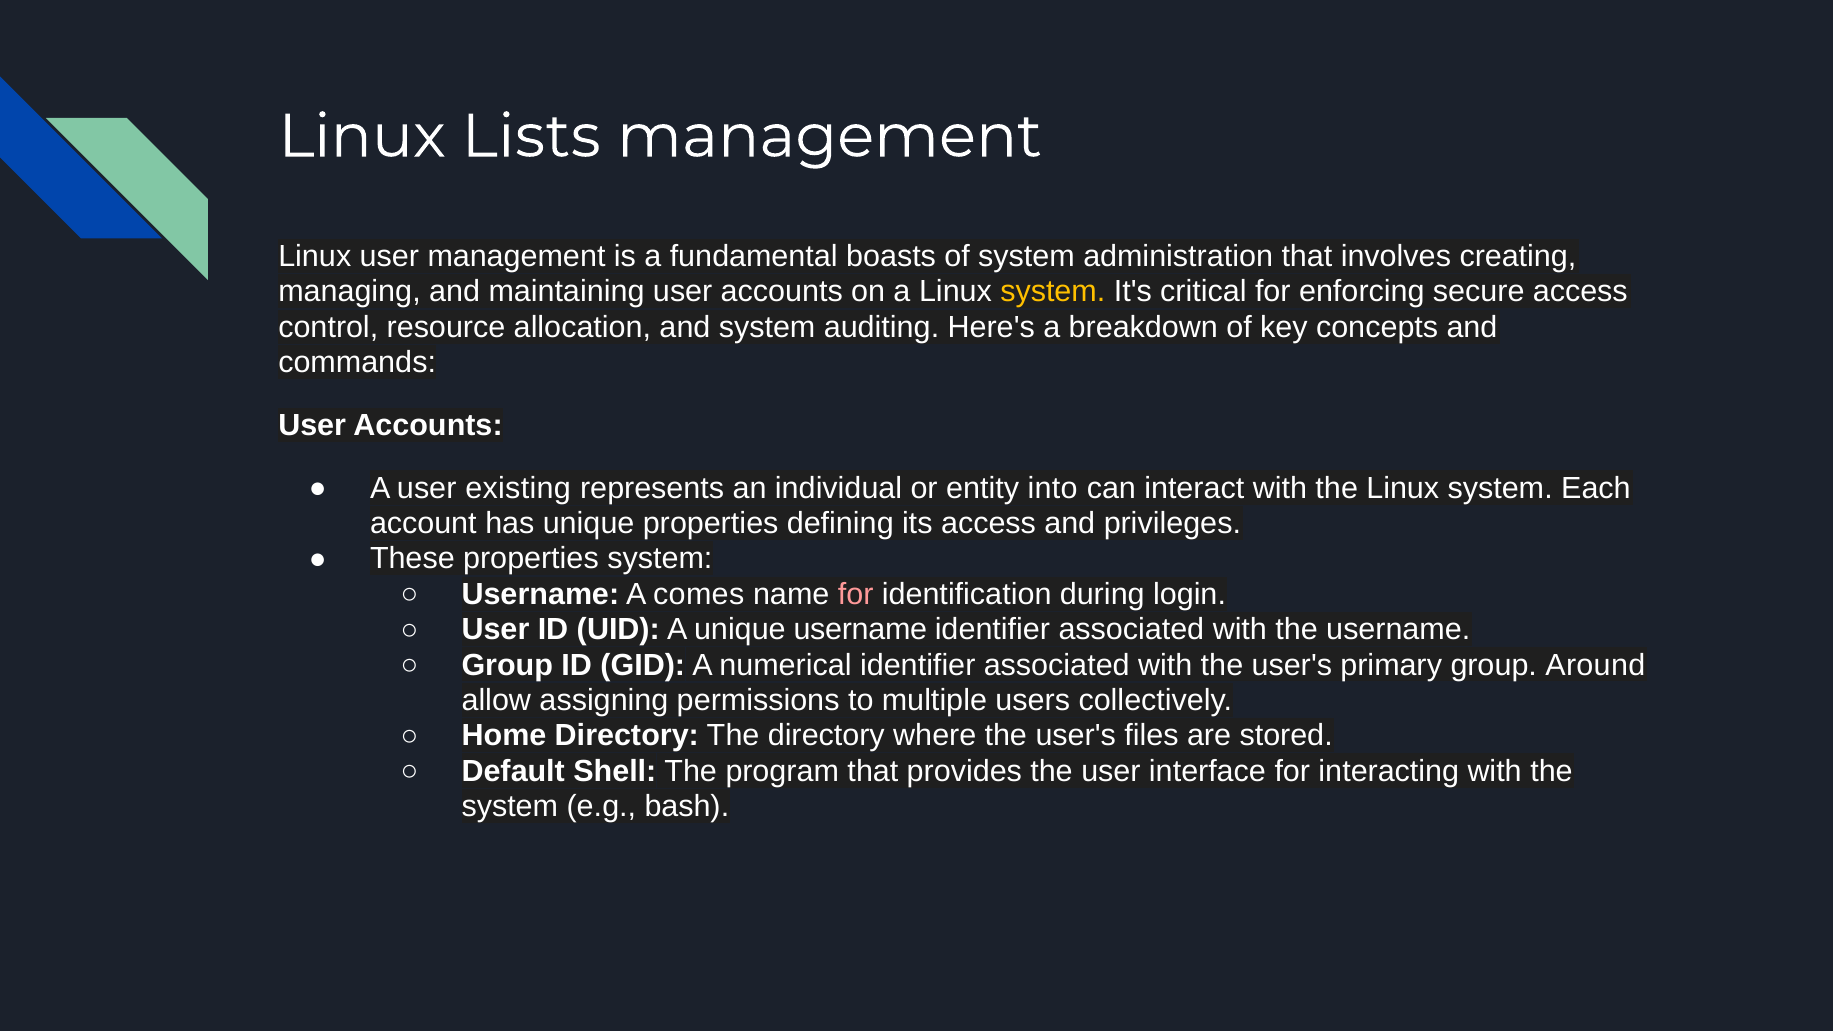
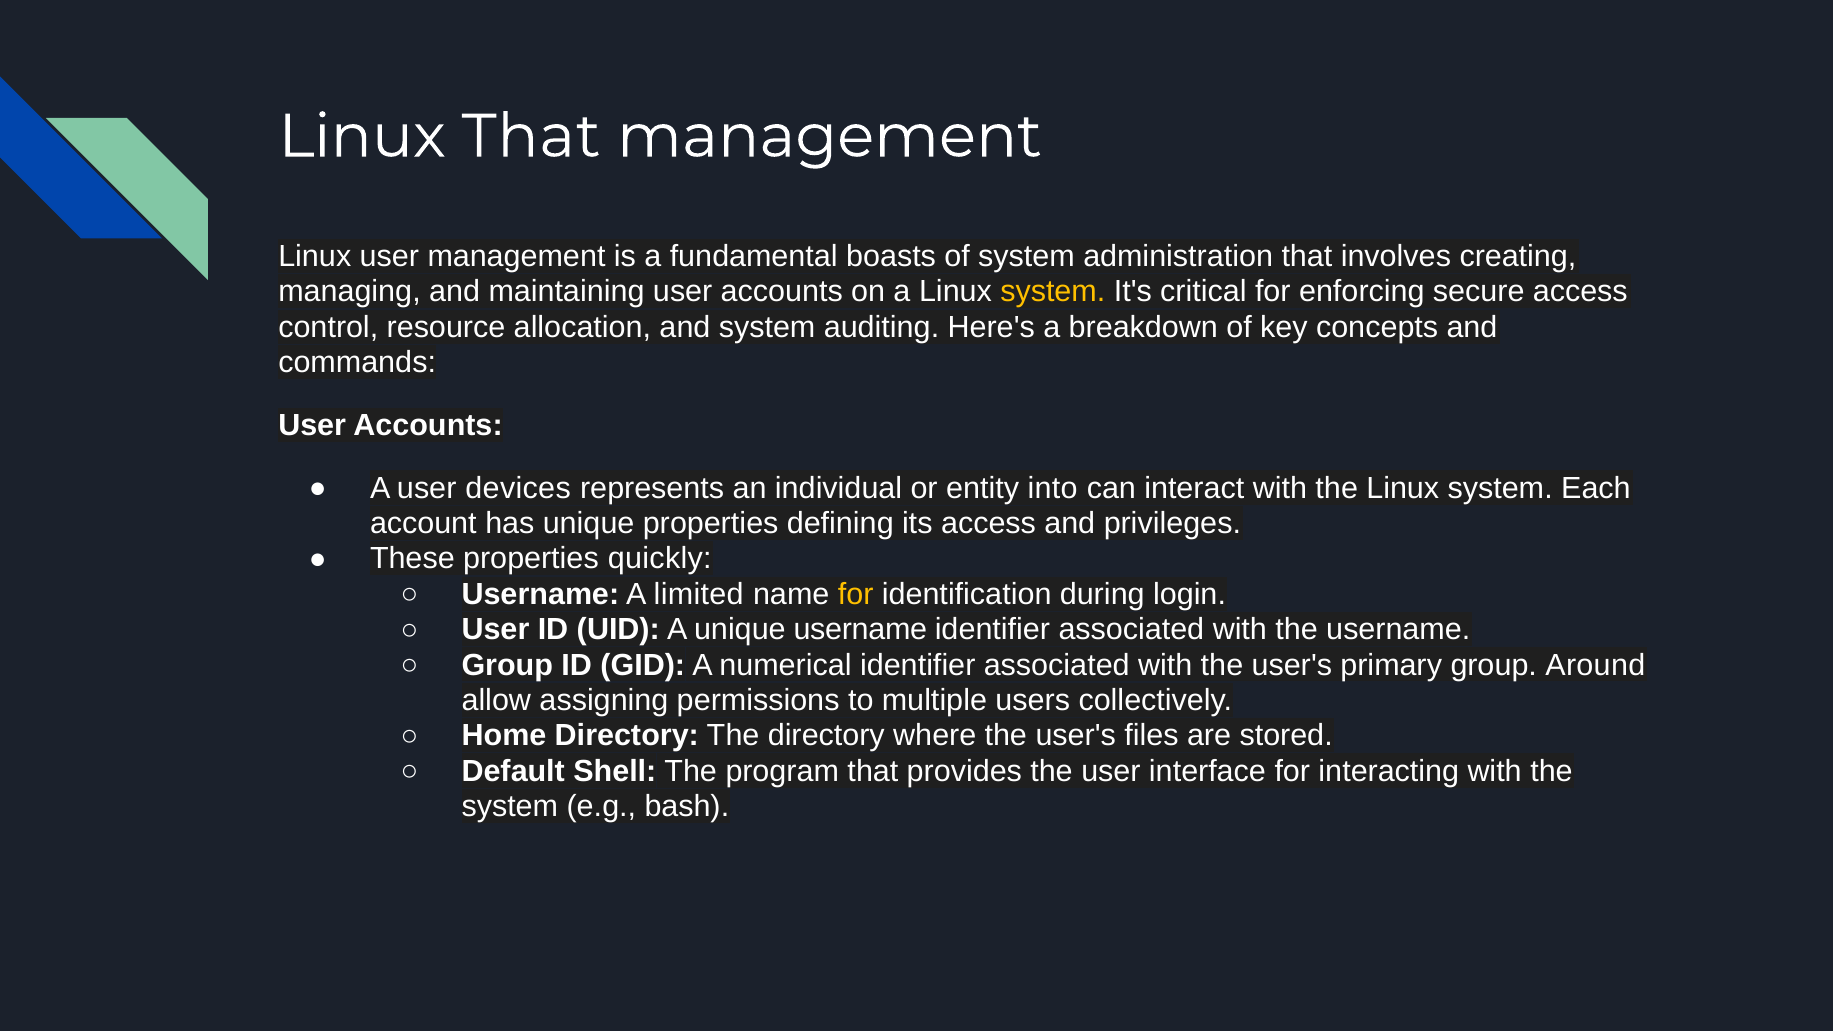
Linux Lists: Lists -> That (531, 136)
existing: existing -> devices (518, 488)
properties system: system -> quickly (660, 559)
comes: comes -> limited (699, 594)
for colour: pink -> yellow (856, 594)
